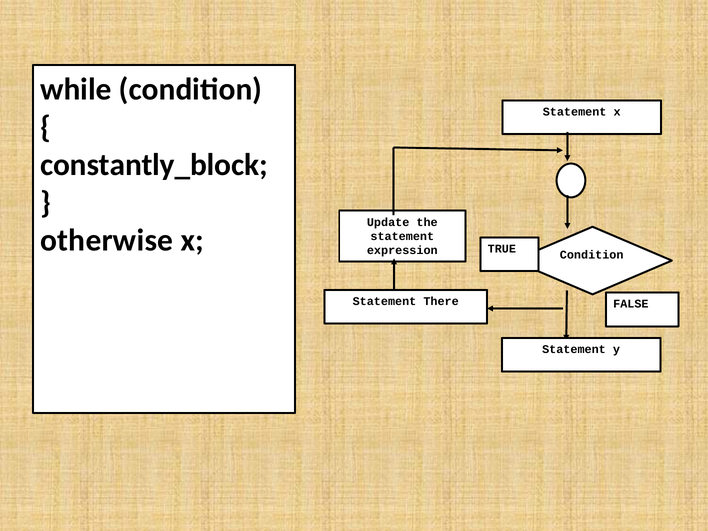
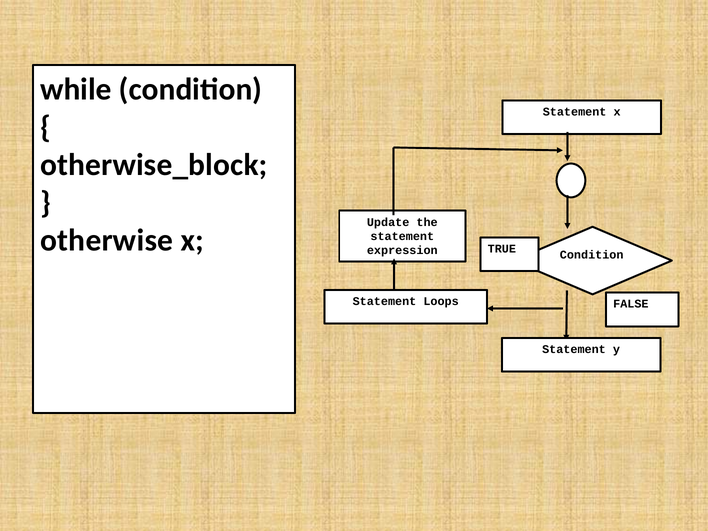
constantly_block: constantly_block -> otherwise_block (154, 165)
There: There -> Loops (441, 301)
